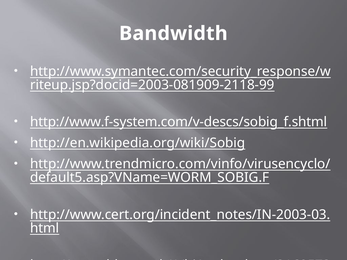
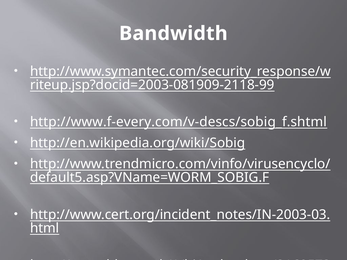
http://www.f-system.com/v-descs/sobig_f.shtml: http://www.f-system.com/v-descs/sobig_f.shtml -> http://www.f-every.com/v-descs/sobig_f.shtml (178, 122)
